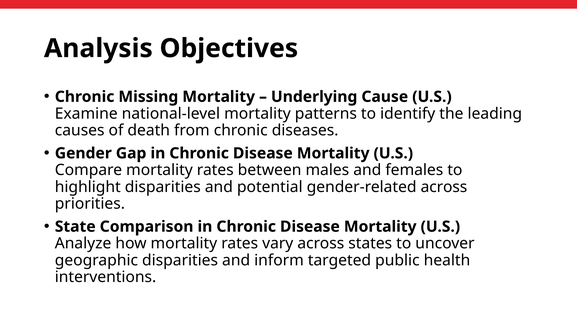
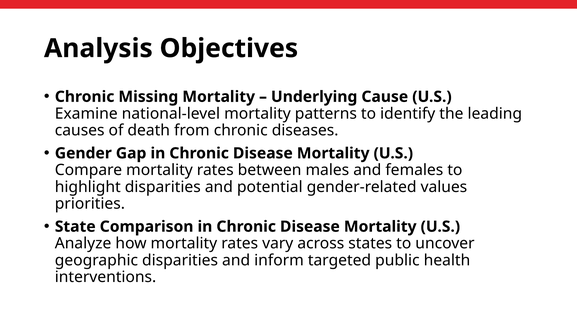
gender-related across: across -> values (444, 187)
